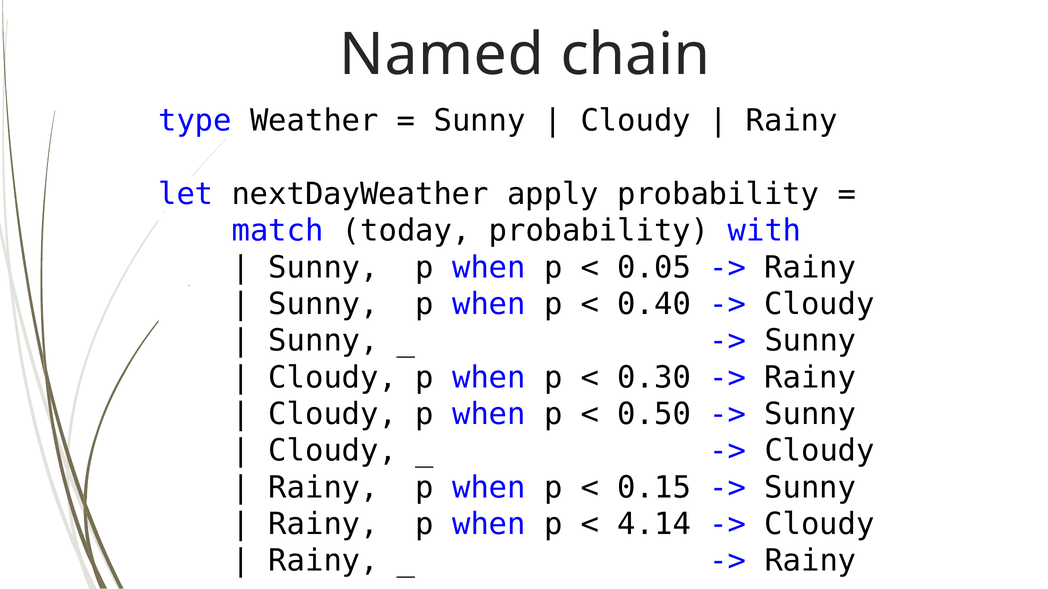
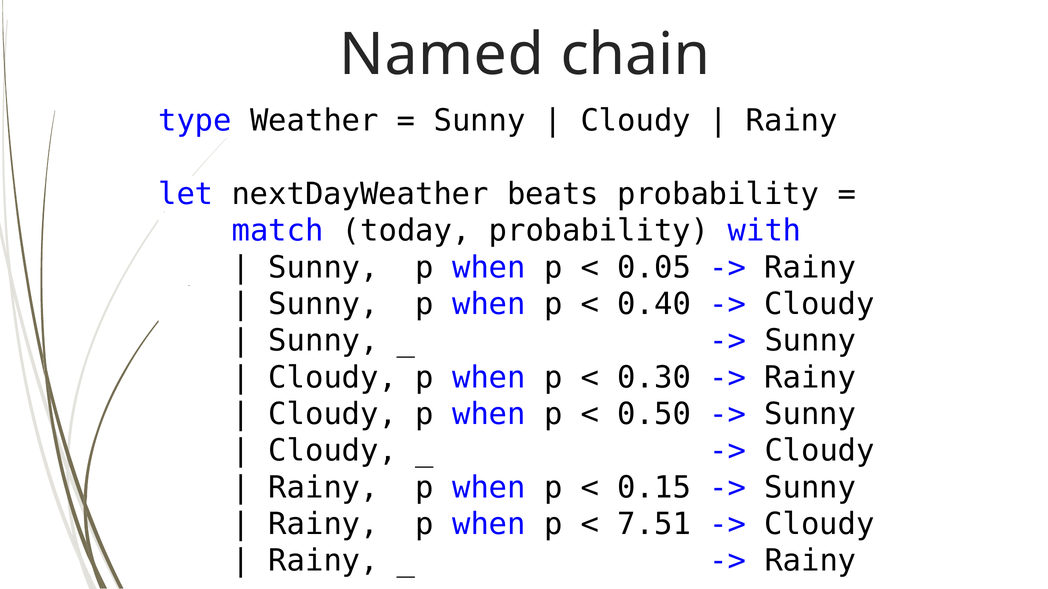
apply: apply -> beats (553, 194)
4.14: 4.14 -> 7.51 (654, 525)
